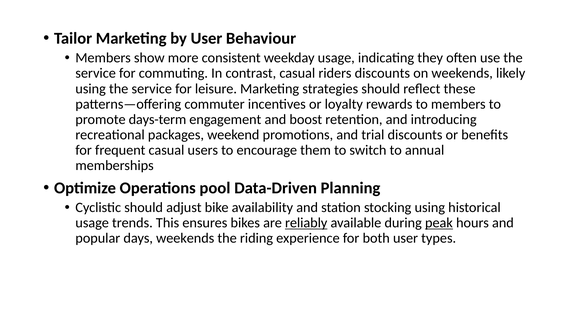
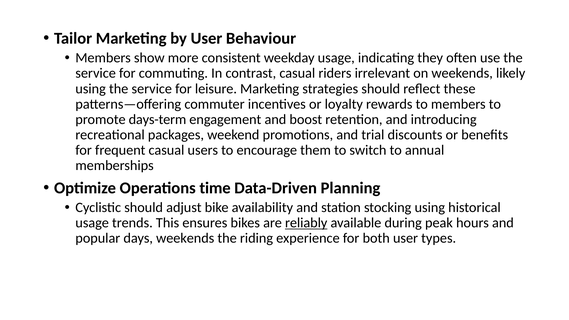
riders discounts: discounts -> irrelevant (382, 73)
pool: pool -> time (215, 188)
peak underline: present -> none (439, 223)
